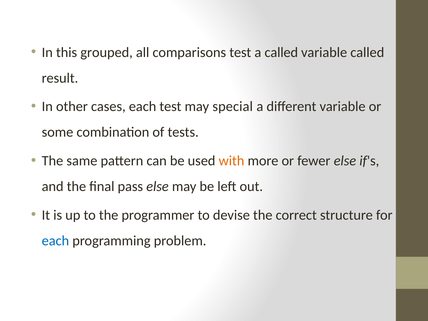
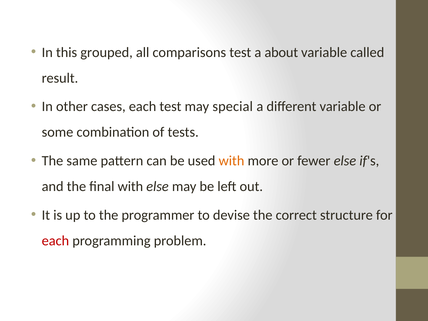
a called: called -> about (281, 52)
final pass: pass -> with (130, 186)
each colour: blue -> red (55, 241)
